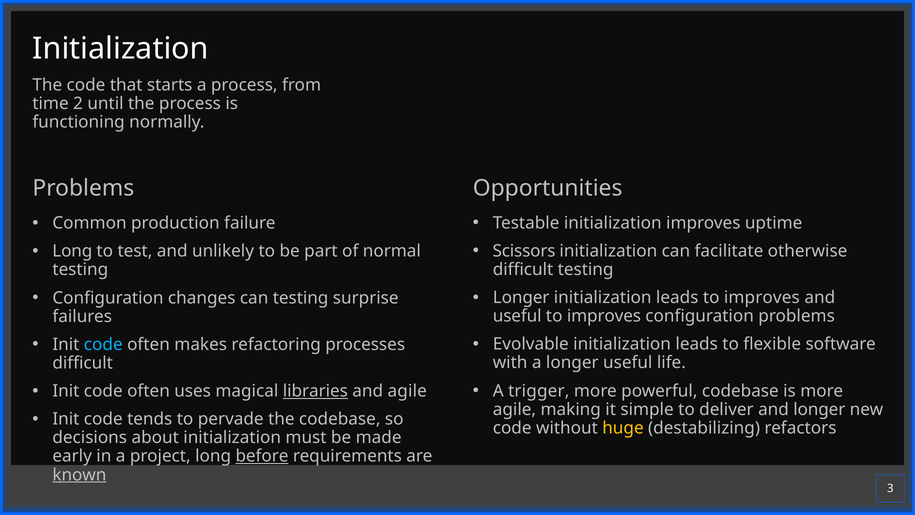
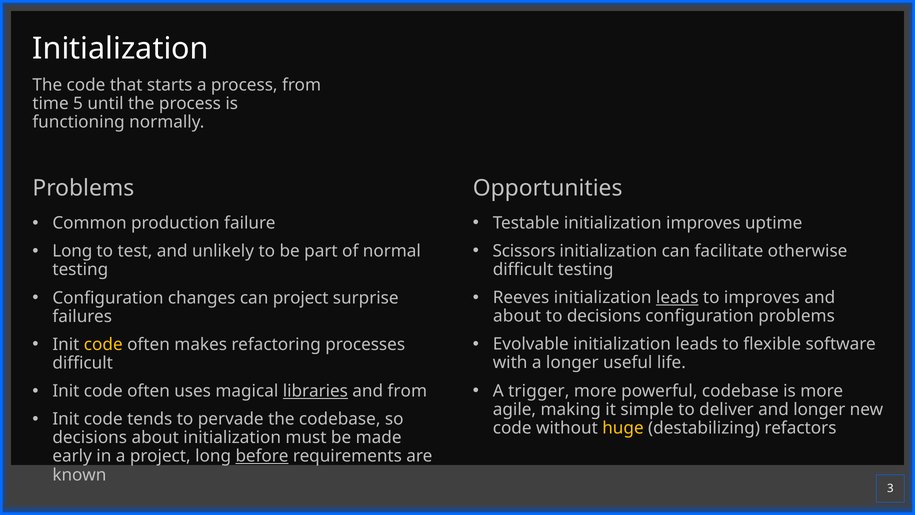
2: 2 -> 5 (78, 103)
Longer: Longer -> Reeves (521, 297)
leads underline: none -> present (677, 297)
can testing: testing -> project (301, 298)
useful: useful -> about (517, 316)
improves: improves -> decisions (604, 316)
code colour: light blue -> yellow (103, 344)
and agile: agile -> from (407, 391)
known underline: present -> none (79, 475)
